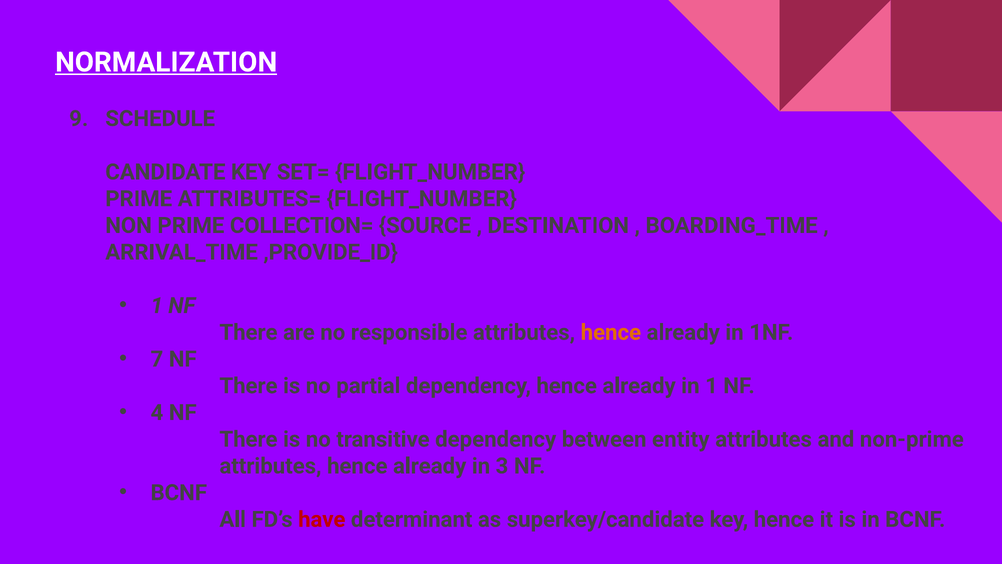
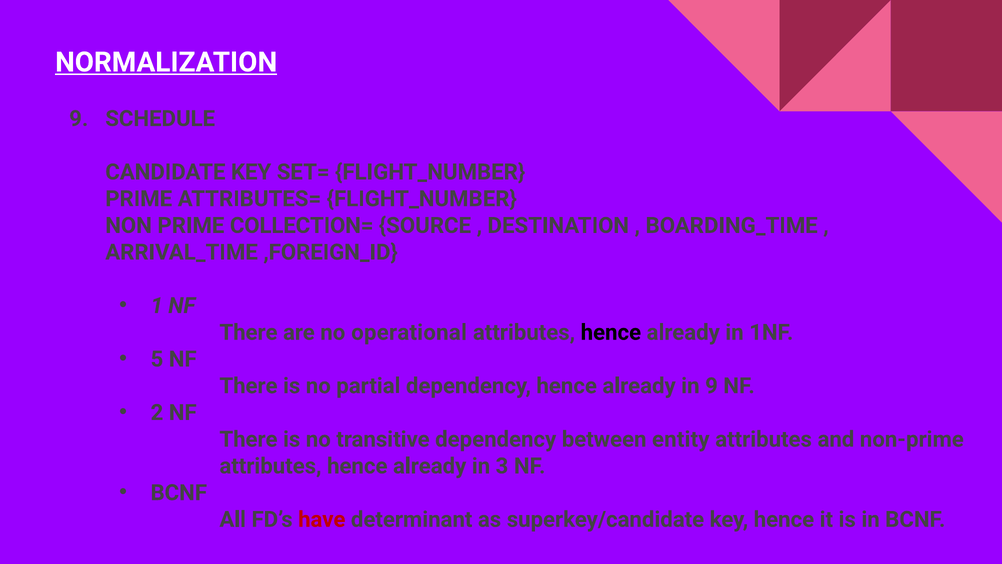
,PROVIDE_ID: ,PROVIDE_ID -> ,FOREIGN_ID (331, 252)
responsible: responsible -> operational (409, 332)
hence colour: orange -> black (611, 332)
7: 7 -> 5 (157, 359)
in 1: 1 -> 9 (711, 386)
4: 4 -> 2 (157, 412)
